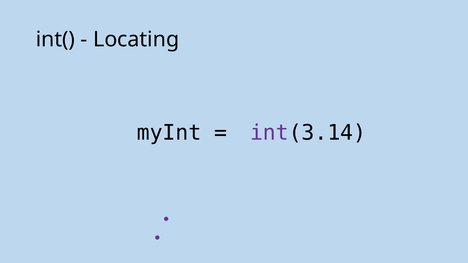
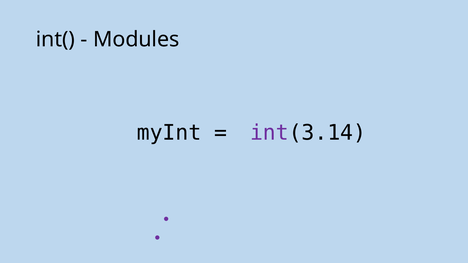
Locating: Locating -> Modules (136, 39)
